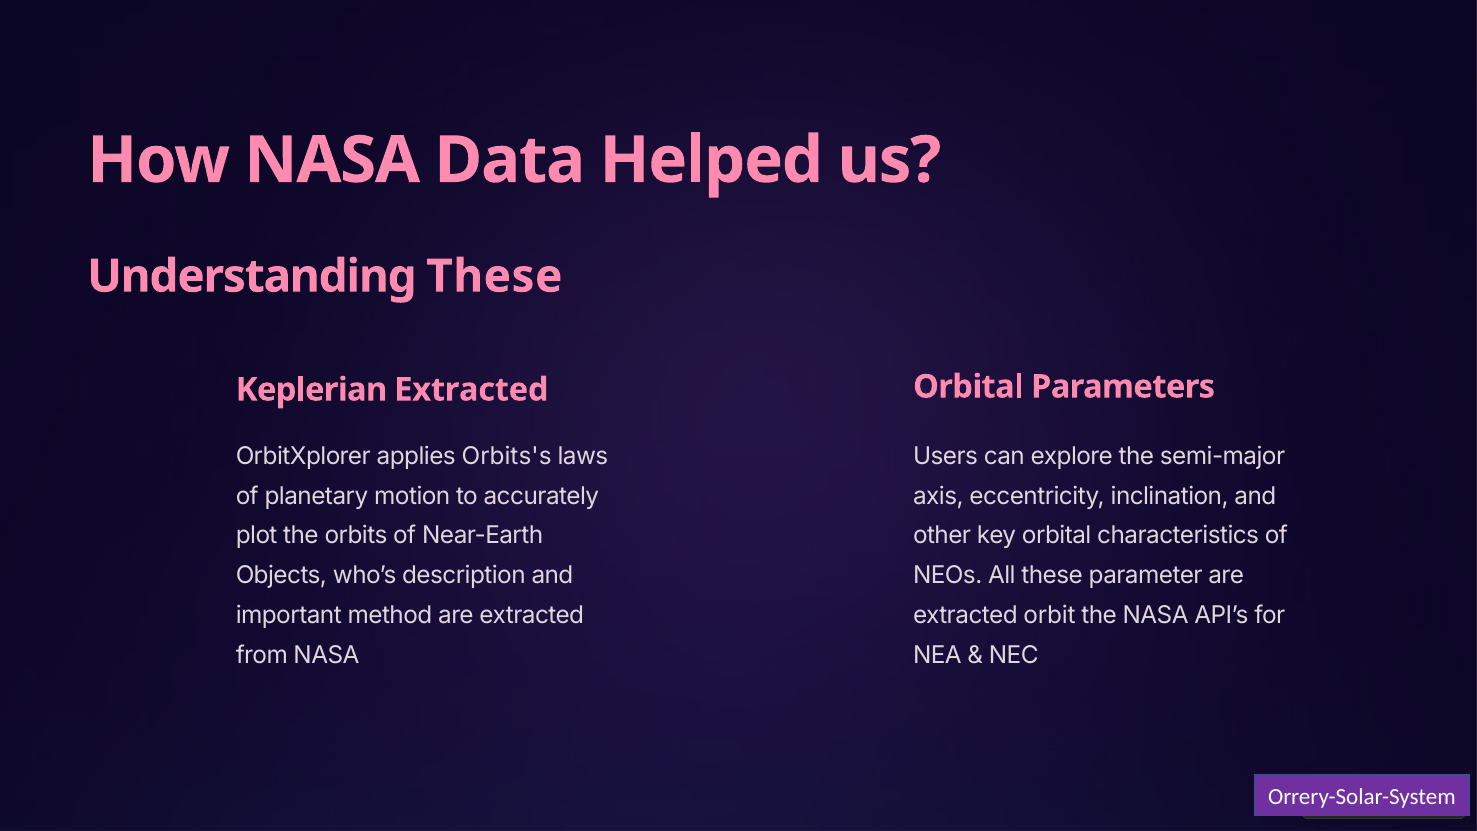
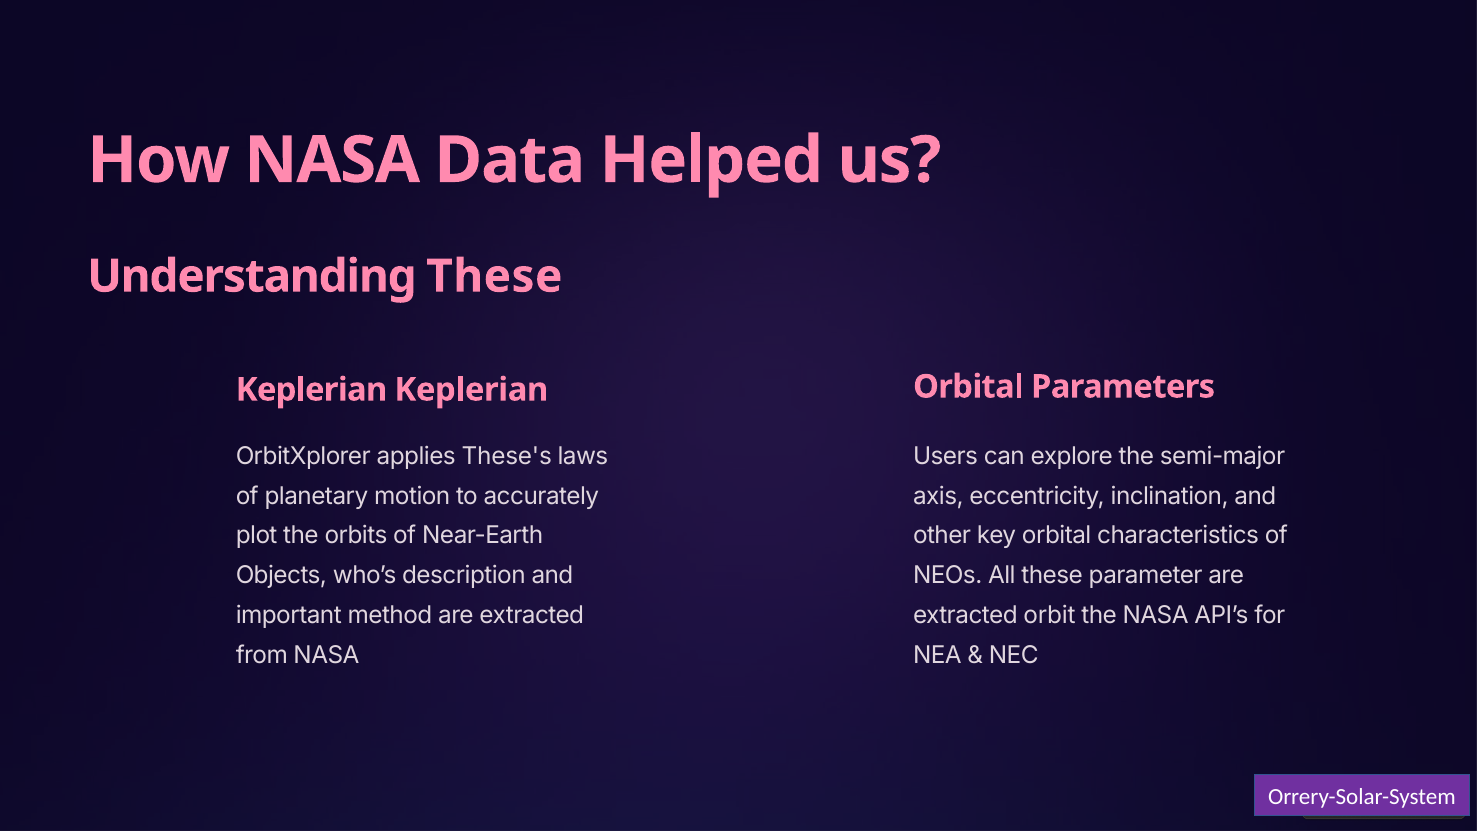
Keplerian Extracted: Extracted -> Keplerian (471, 390)
Orbits's: Orbits's -> These's (507, 456)
